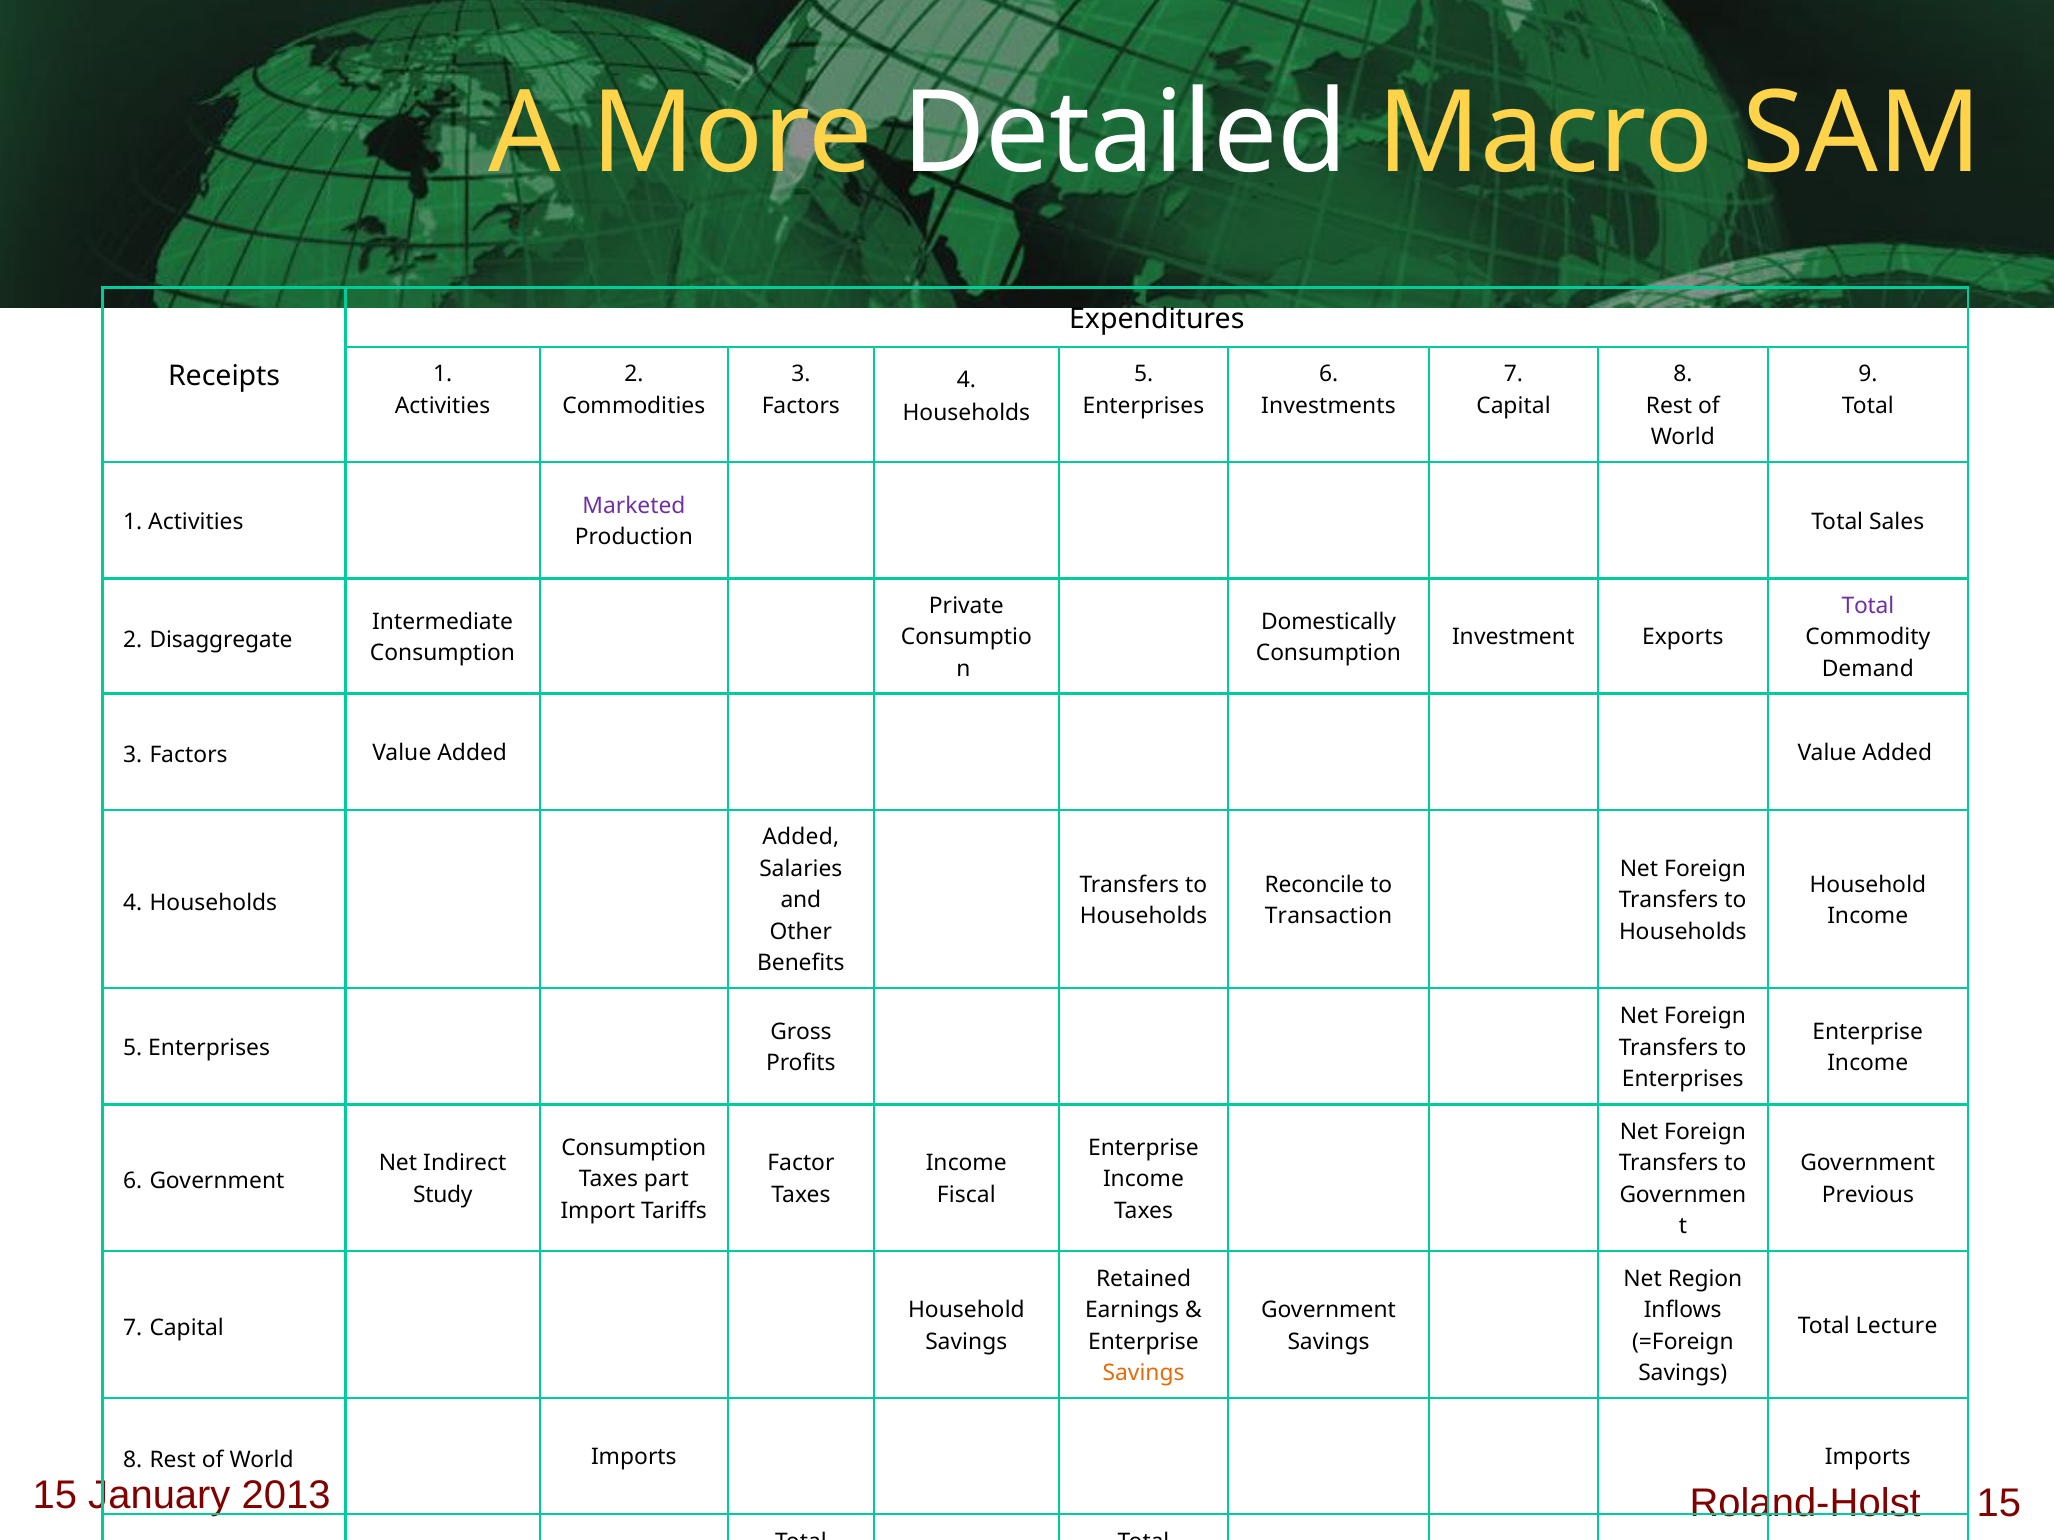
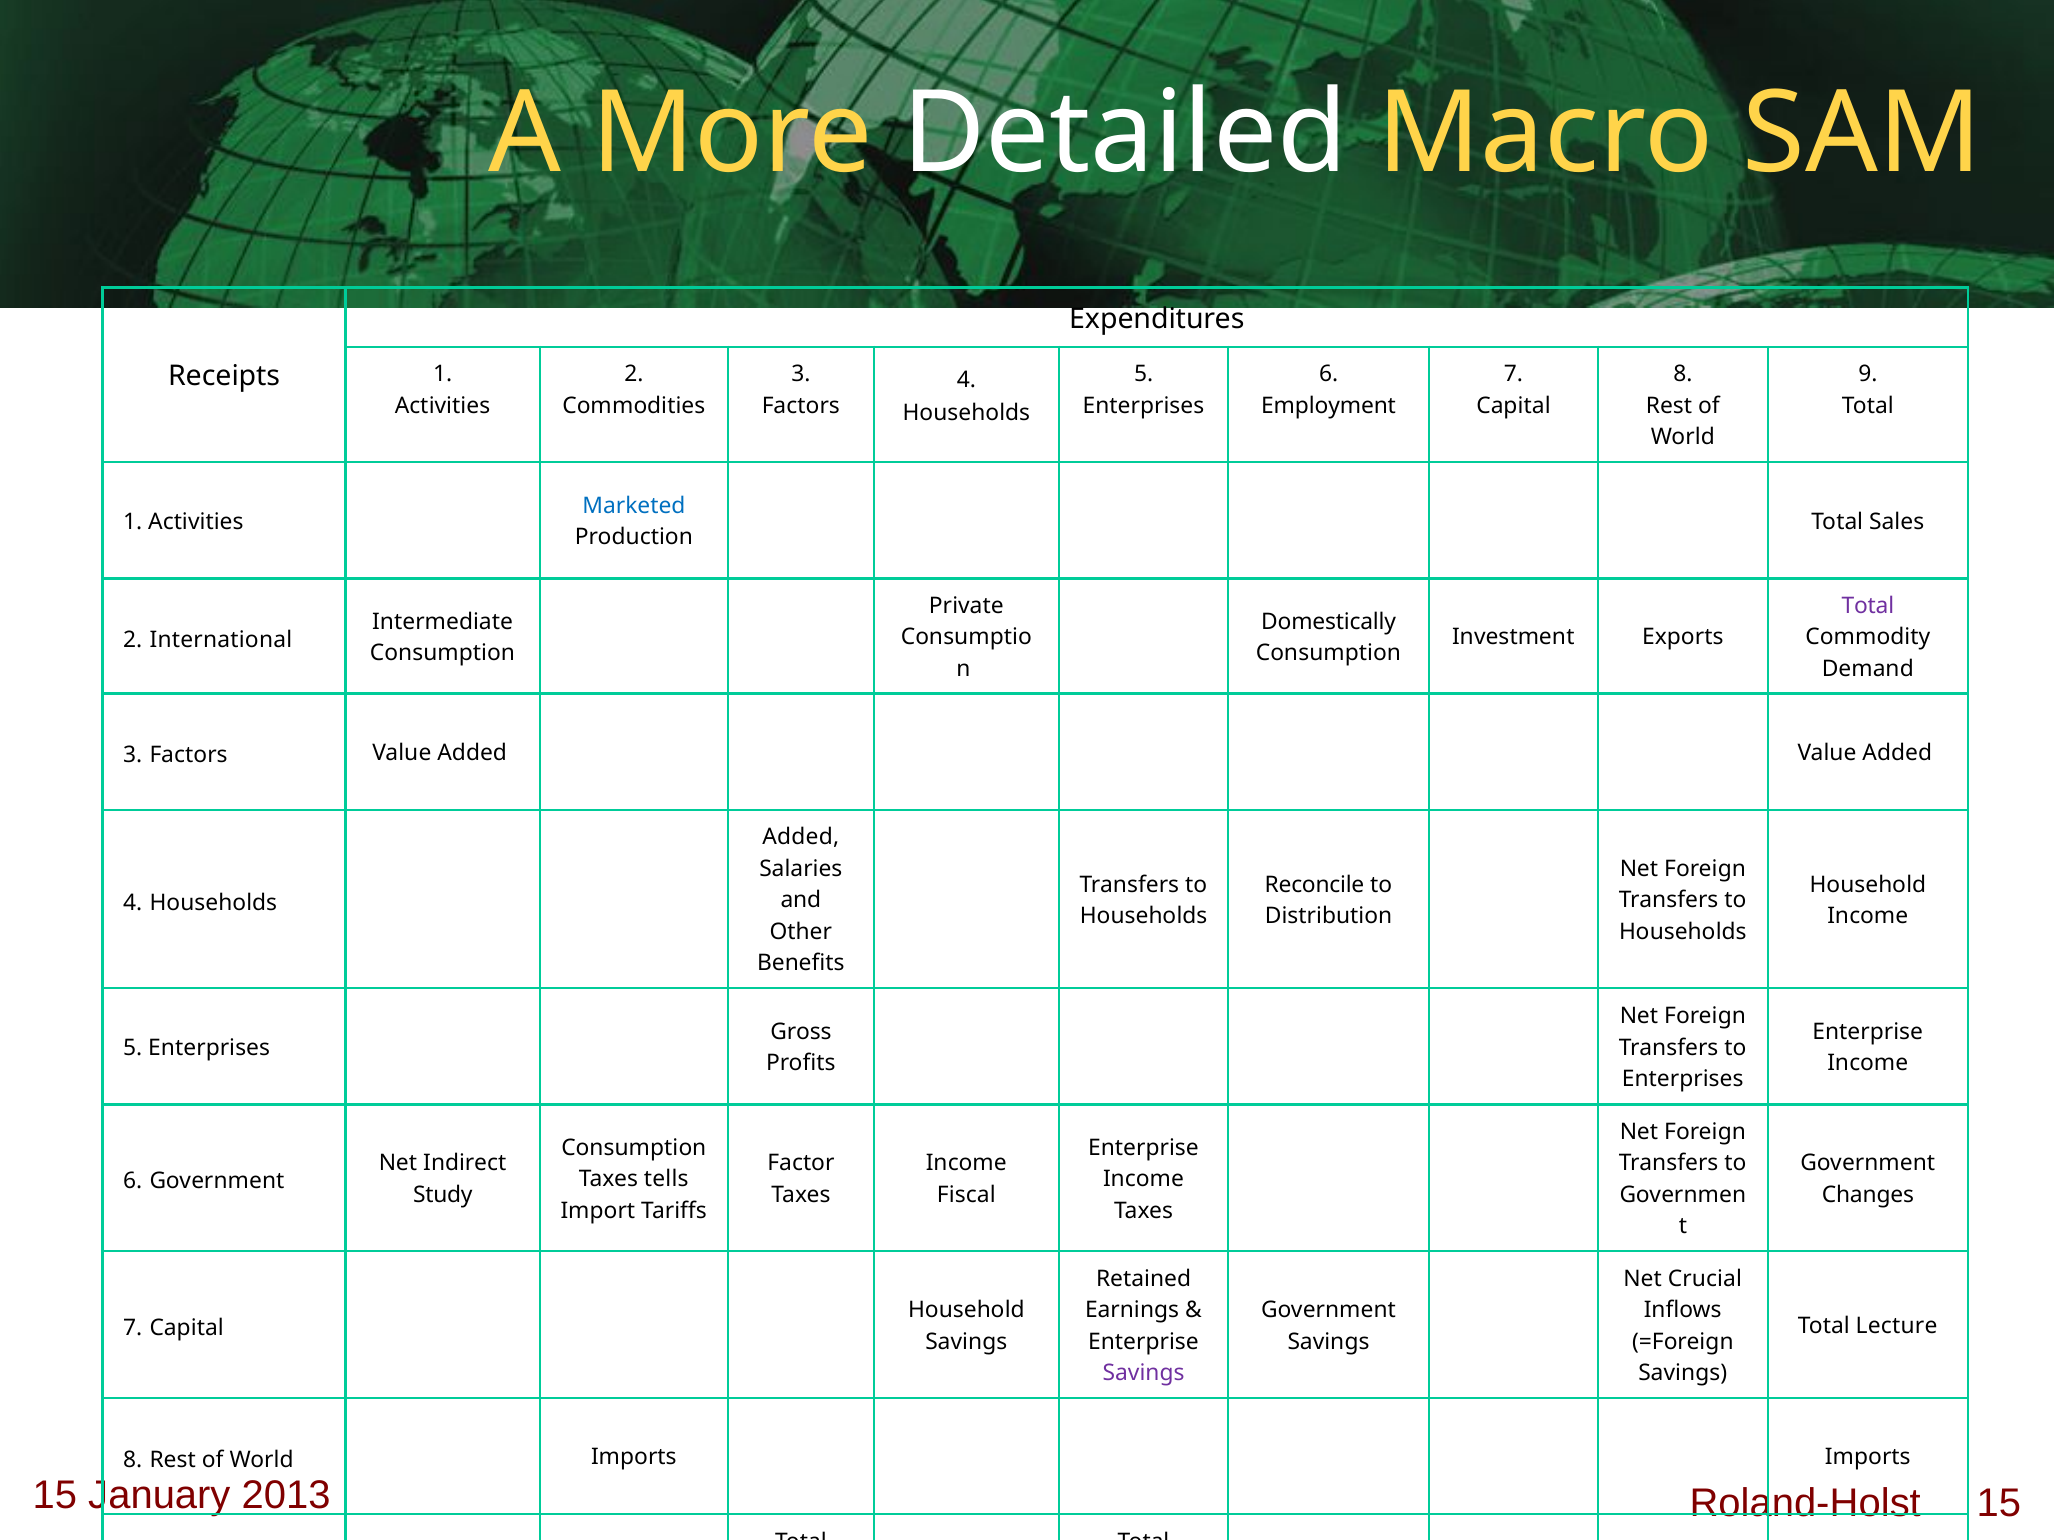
Investments: Investments -> Employment (1329, 406)
Marketed colour: purple -> blue (634, 506)
Disaggregate: Disaggregate -> International (221, 640)
Transaction: Transaction -> Distribution (1329, 916)
part: part -> tells (666, 1180)
Previous: Previous -> Changes (1868, 1195)
Region: Region -> Crucial (1705, 1279)
Savings colour: orange -> purple (1144, 1374)
